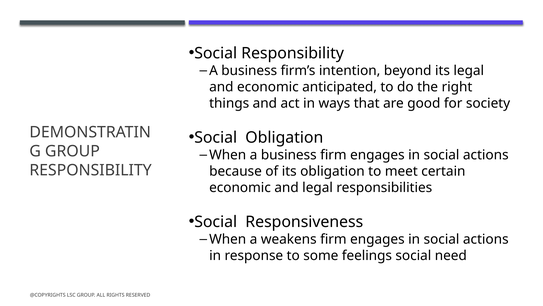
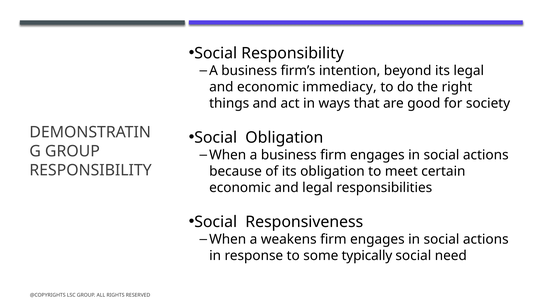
anticipated: anticipated -> immediacy (339, 87)
feelings: feelings -> typically (367, 255)
